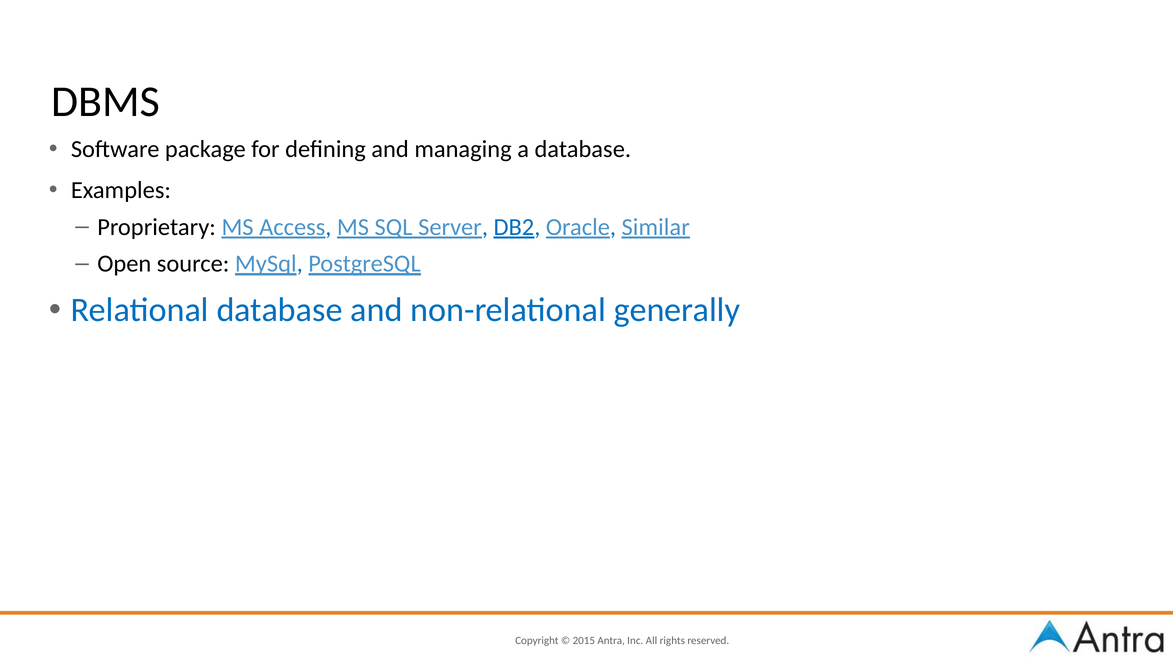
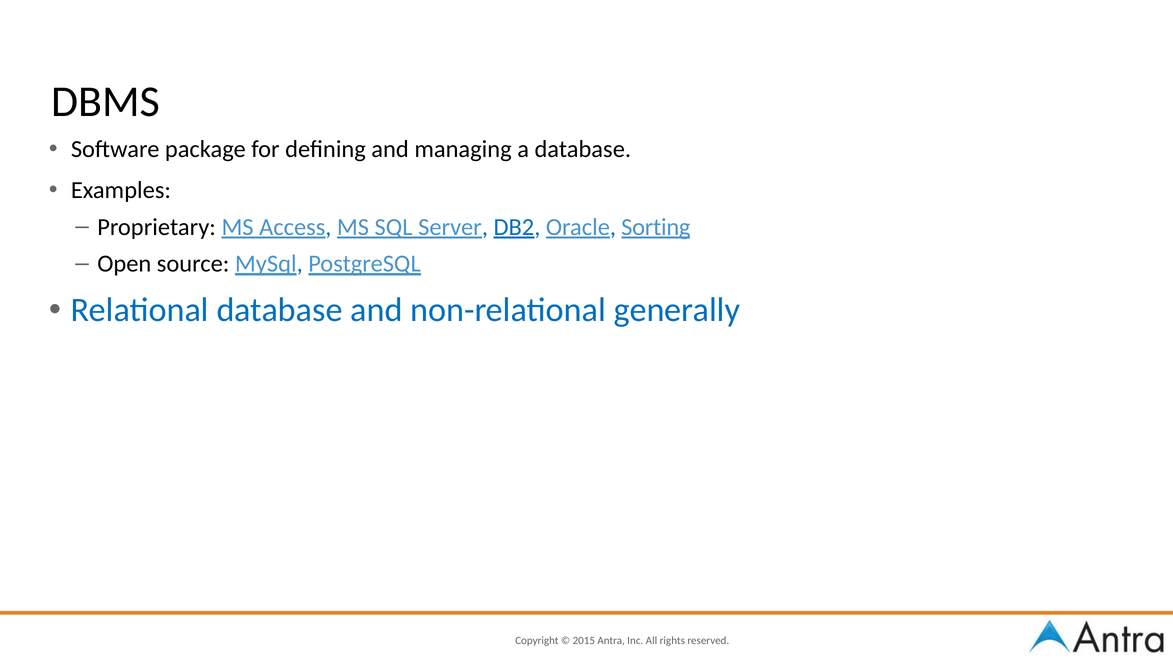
Similar: Similar -> Sorting (656, 227)
